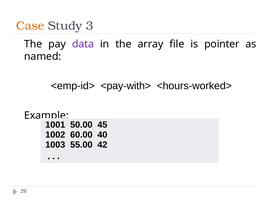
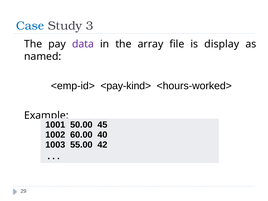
Case colour: orange -> blue (30, 26)
pointer: pointer -> display (222, 44)
<pay-with>: <pay-with> -> <pay-kind> (126, 86)
